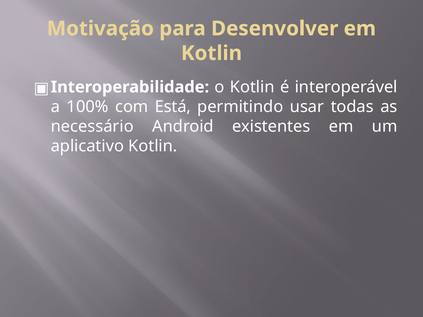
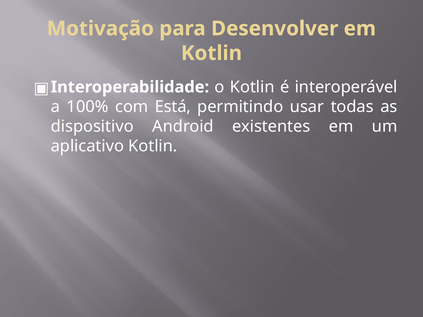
necessário: necessário -> dispositivo (92, 127)
